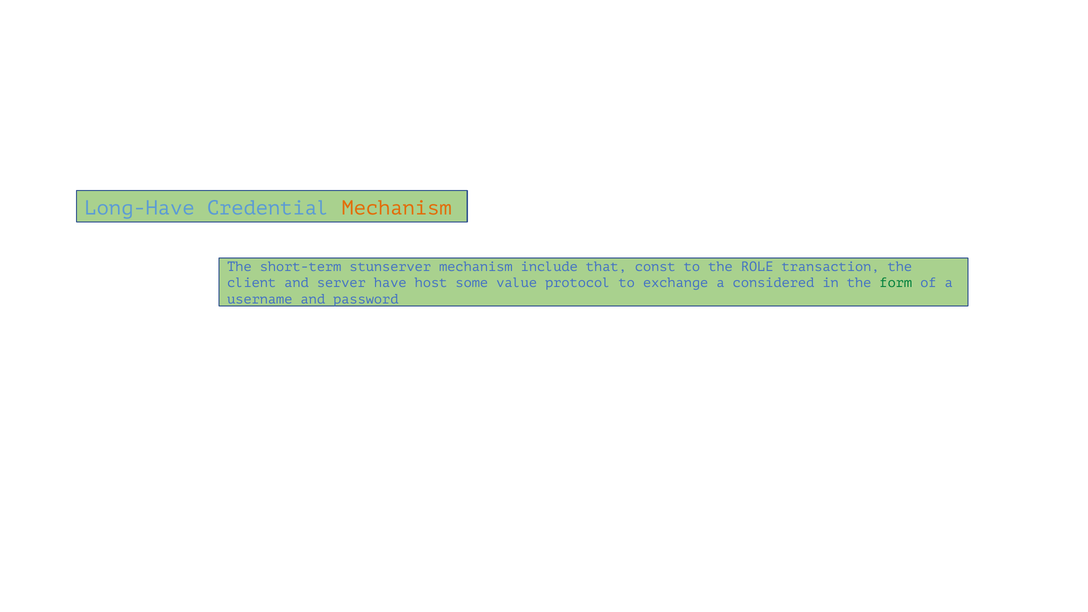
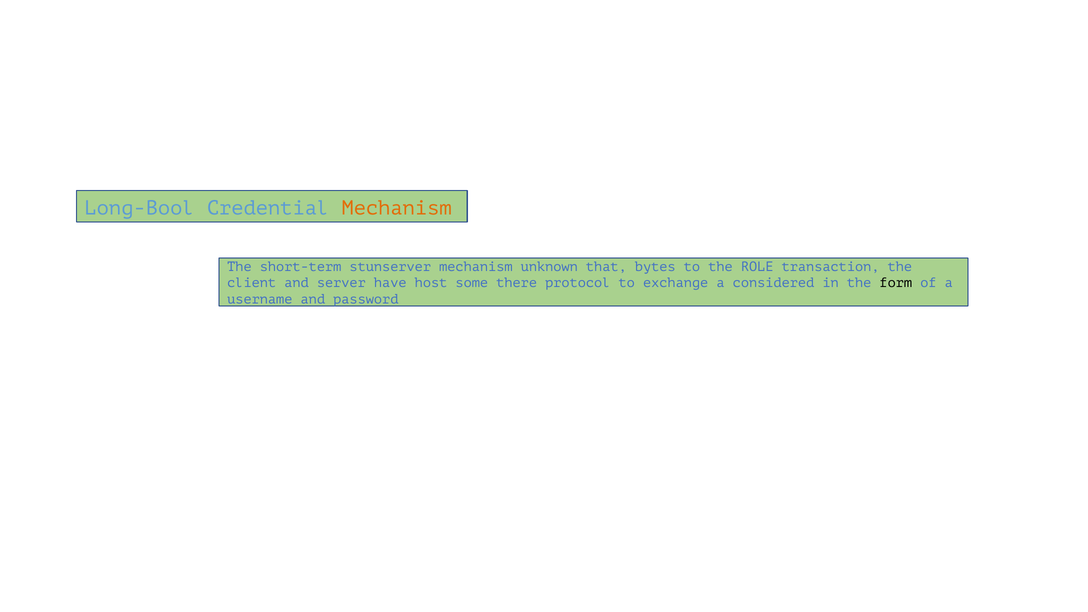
Long-Have: Long-Have -> Long-Bool (140, 208)
include: include -> unknown (549, 267)
const: const -> bytes (655, 267)
value: value -> there (517, 283)
form colour: green -> black (896, 283)
